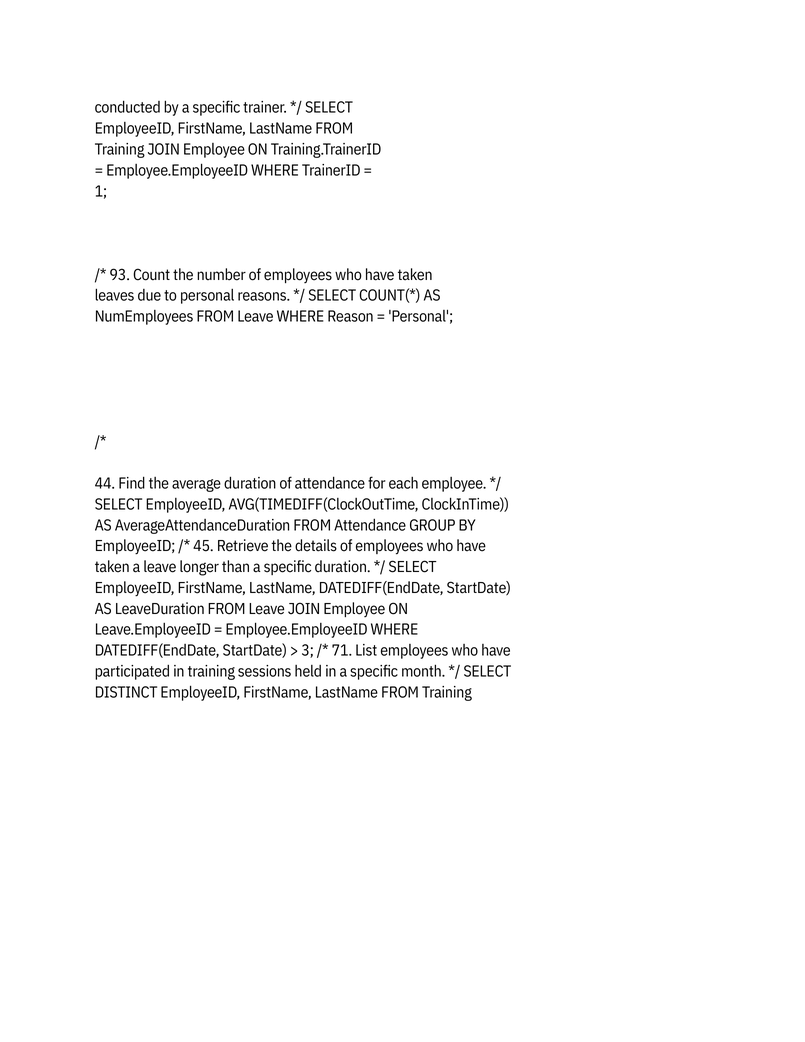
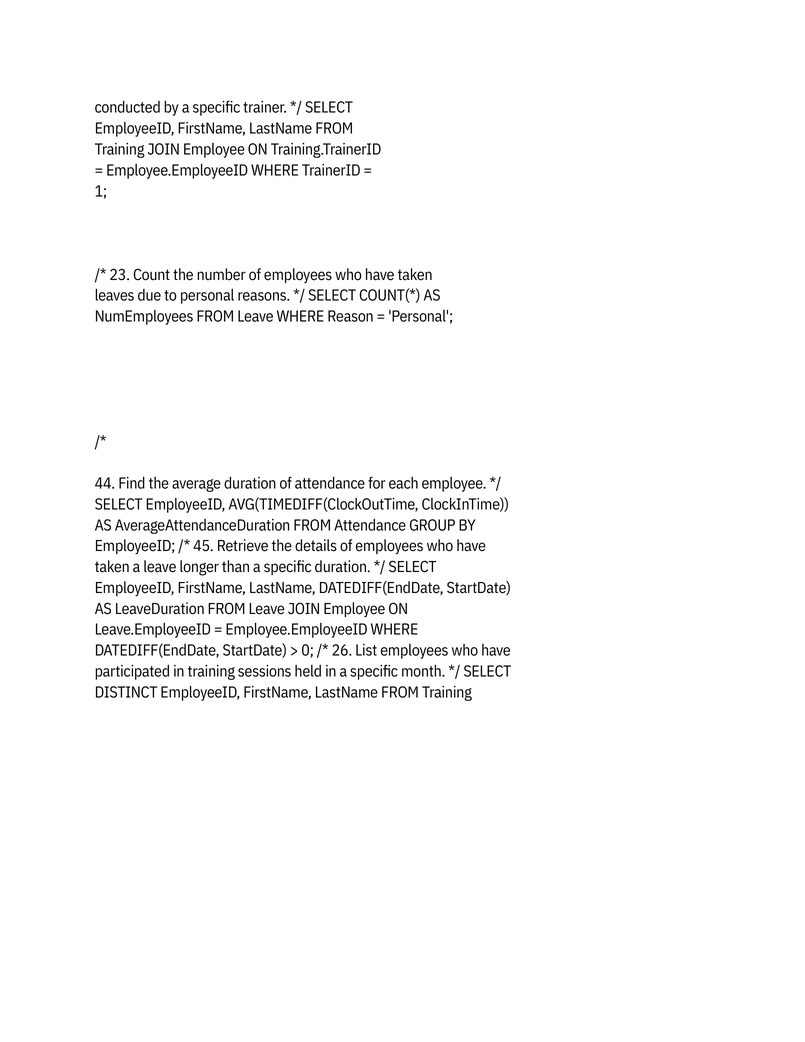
93: 93 -> 23 (120, 275)
3: 3 -> 0 (308, 651)
71: 71 -> 26 (342, 651)
